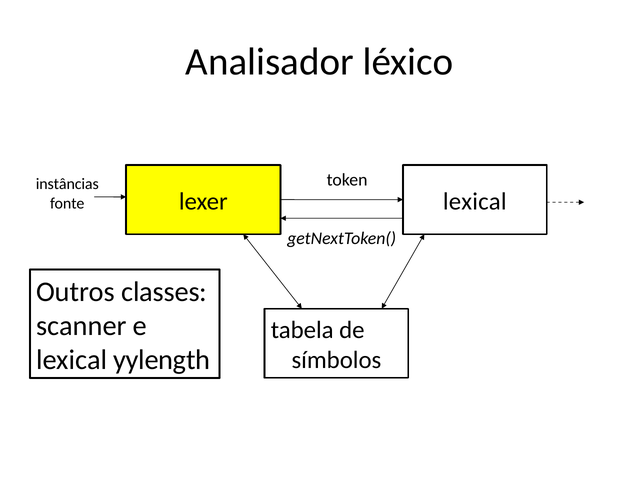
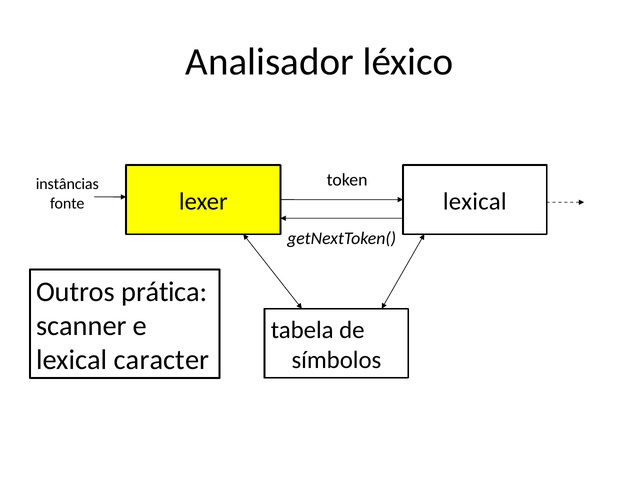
classes: classes -> prática (164, 292)
yylength: yylength -> caracter (161, 360)
